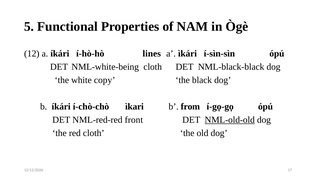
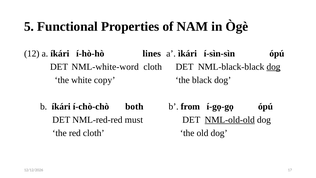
NML-white-being: NML-white-being -> NML-white-word (105, 67)
dog underline: none -> present (274, 67)
ìkari: ìkari -> both (134, 106)
front: front -> must (134, 120)
